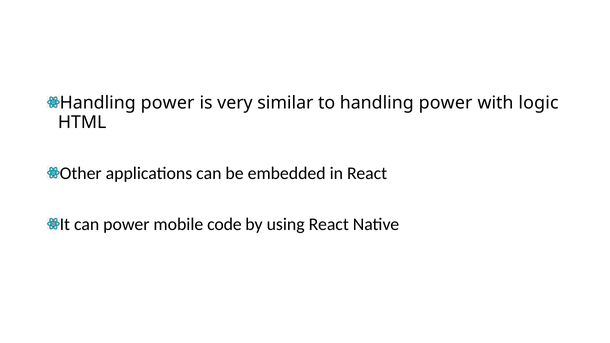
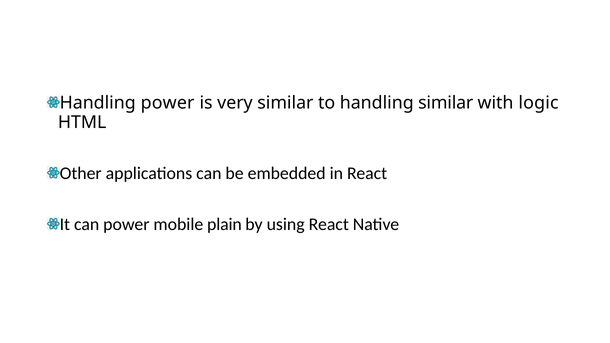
to handling power: power -> similar (446, 103)
code: code -> plain (224, 225)
